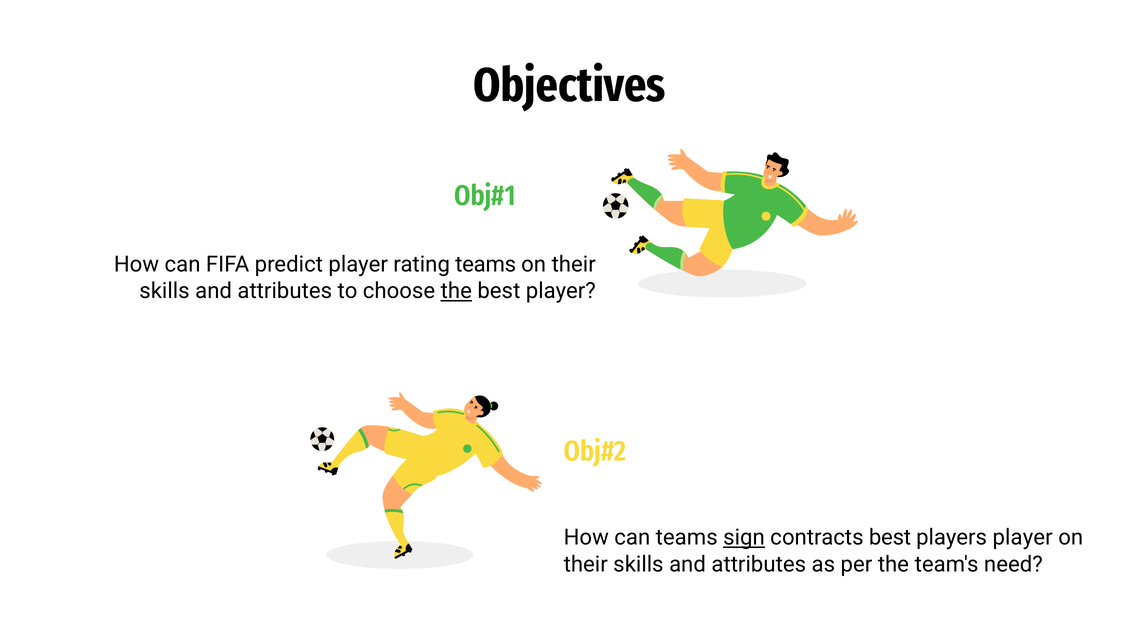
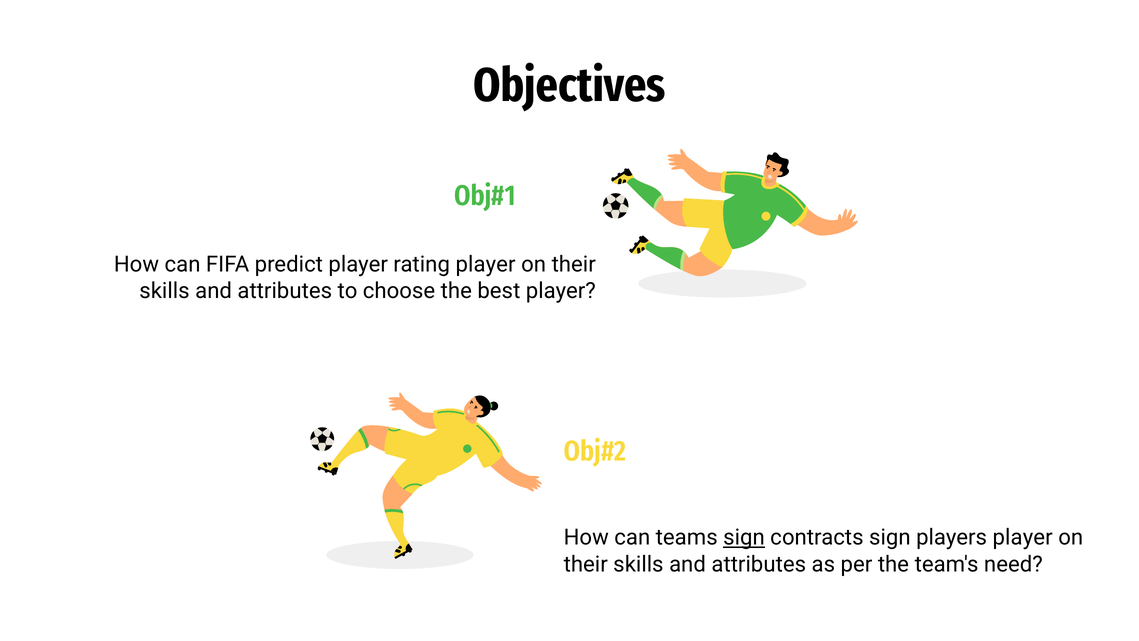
rating teams: teams -> player (486, 264)
the underline: present -> none (456, 291)
contracts best: best -> sign (890, 537)
